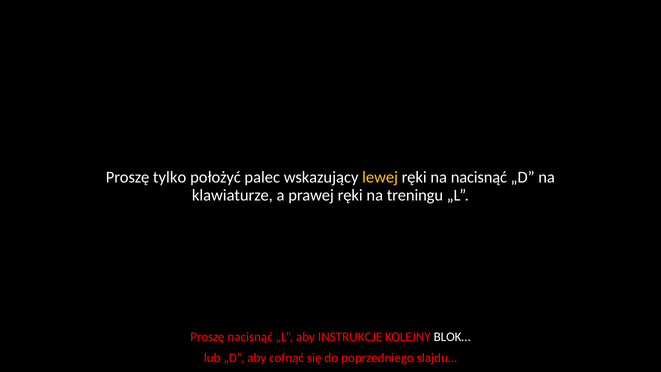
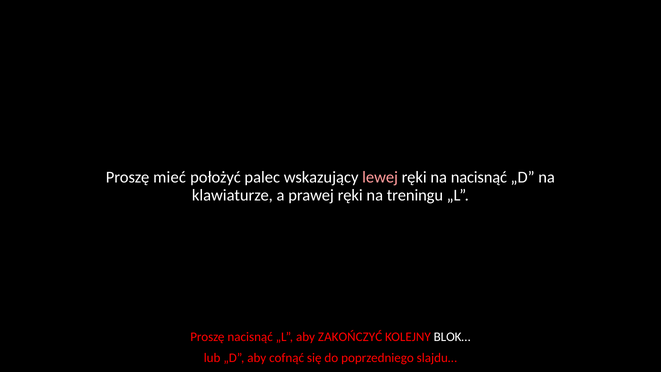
tylko: tylko -> mieć (170, 177)
lewej colour: yellow -> pink (380, 177)
INSTRUKCJE: INSTRUKCJE -> ZAKOŃCZYĆ (350, 337)
